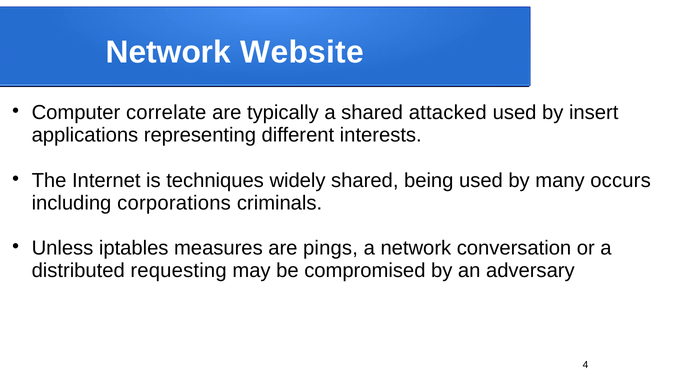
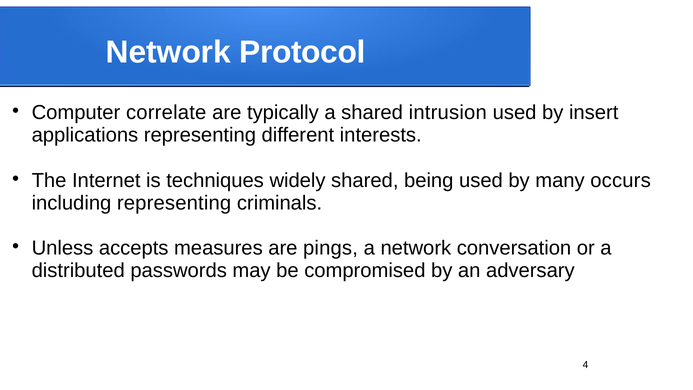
Website: Website -> Protocol (302, 52)
attacked: attacked -> intrusion (448, 113)
including corporations: corporations -> representing (174, 203)
iptables: iptables -> accepts (134, 248)
requesting: requesting -> passwords (179, 270)
